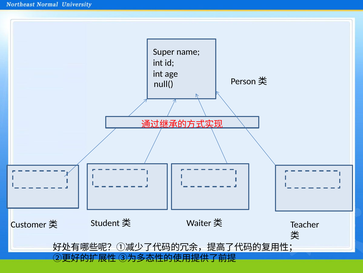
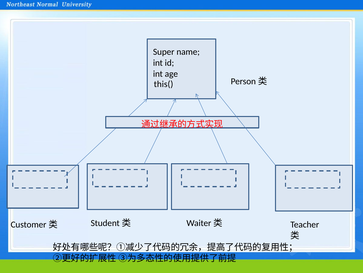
null(: null( -> this( (164, 84)
